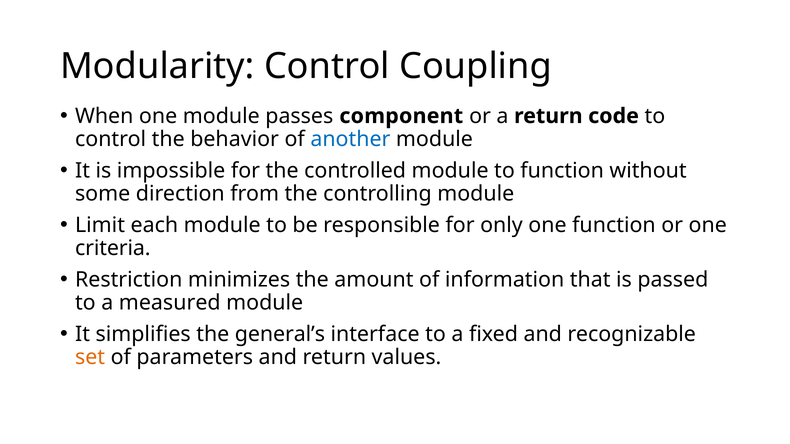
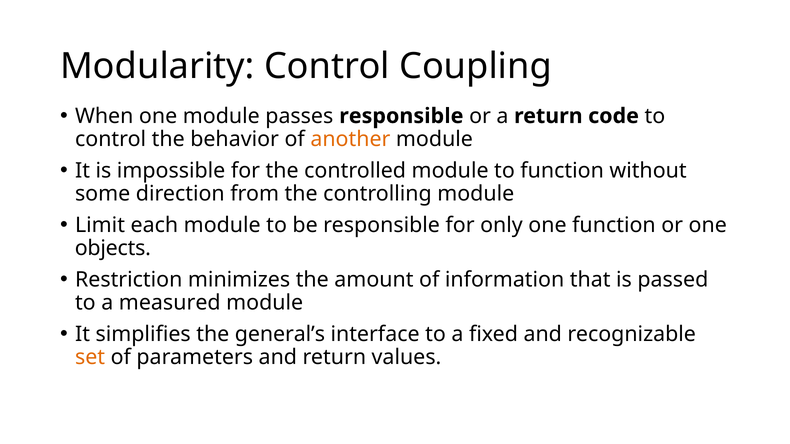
passes component: component -> responsible (401, 116)
another colour: blue -> orange (350, 139)
criteria: criteria -> objects (113, 248)
